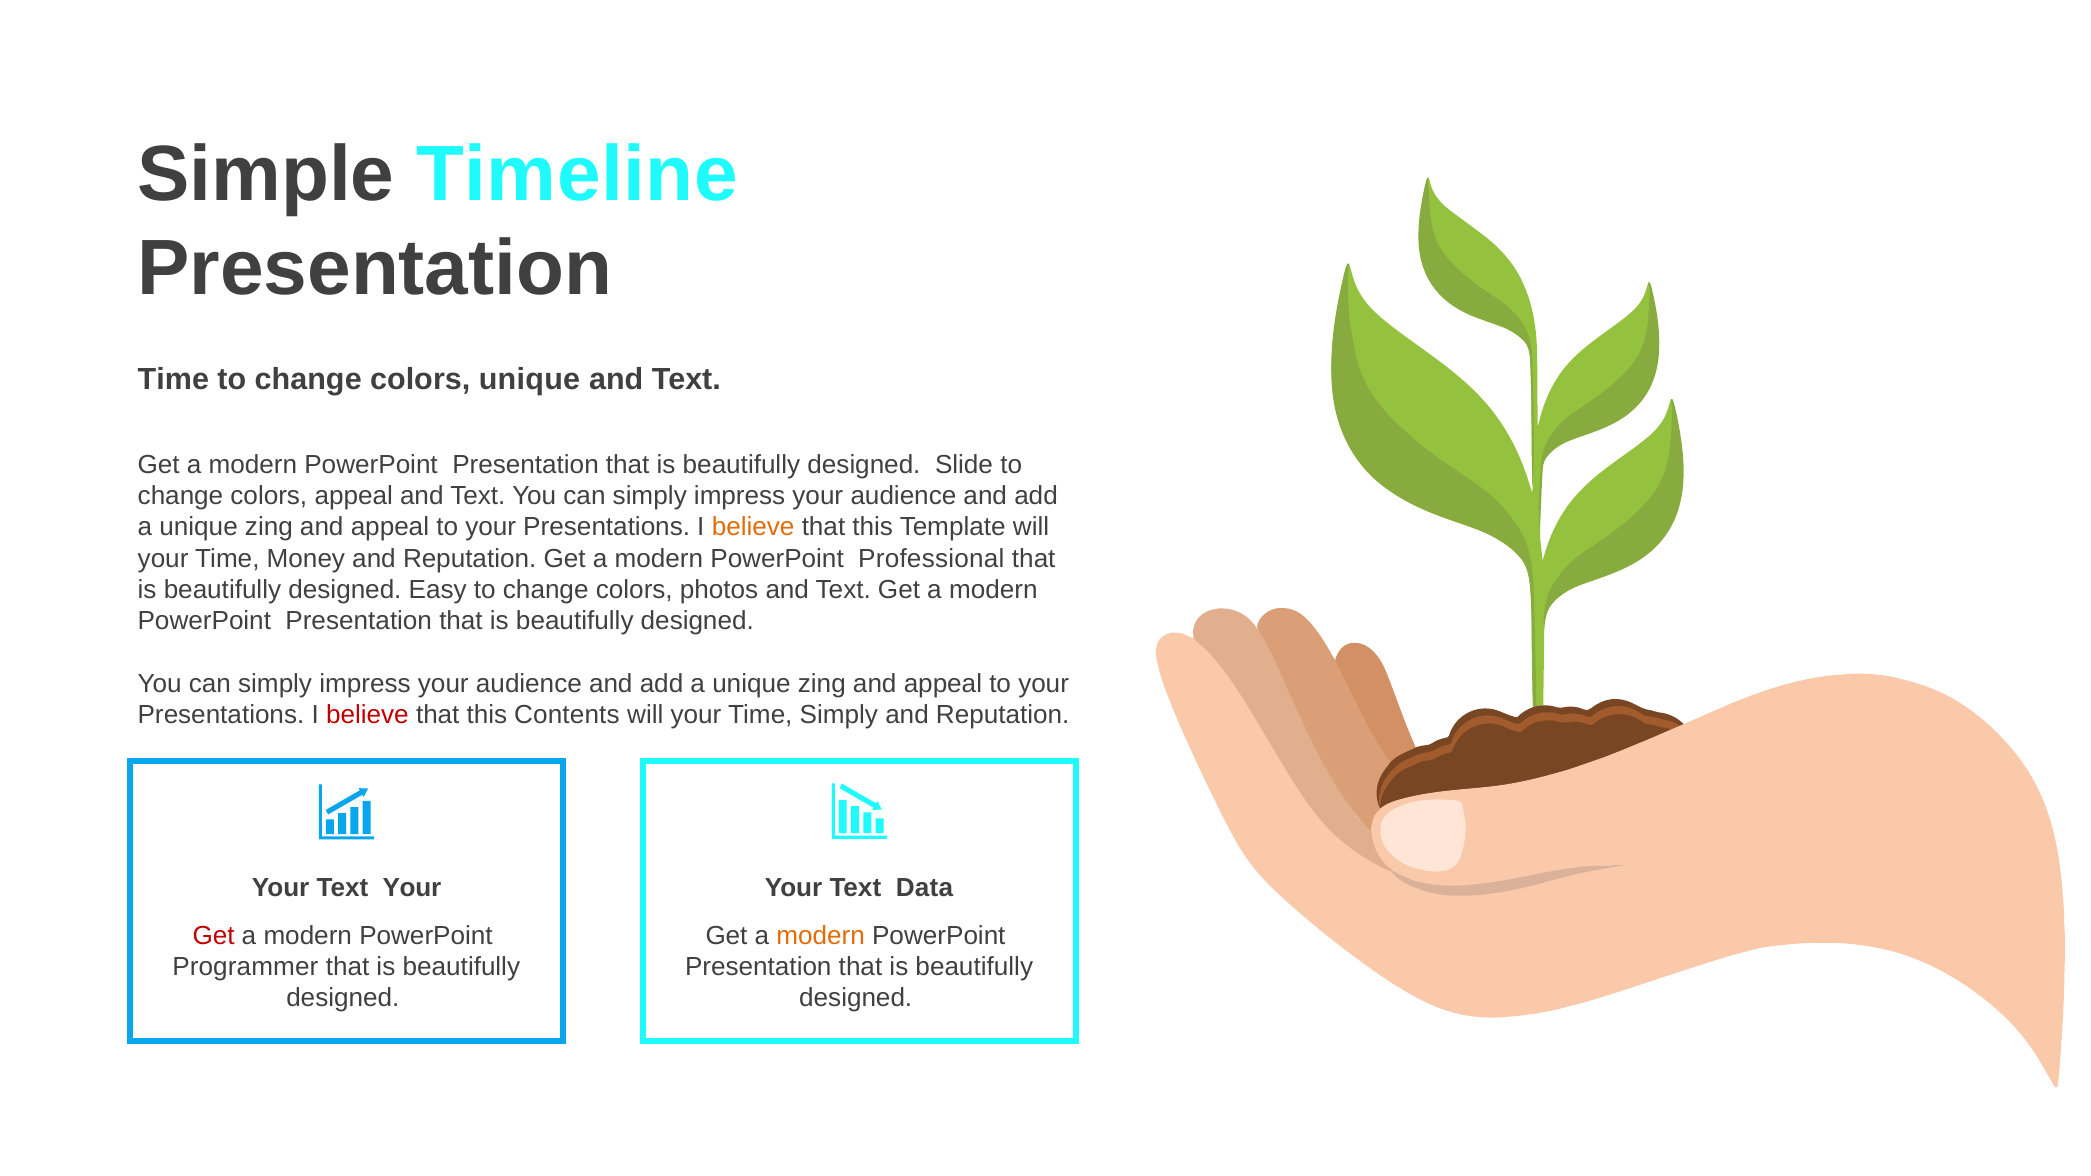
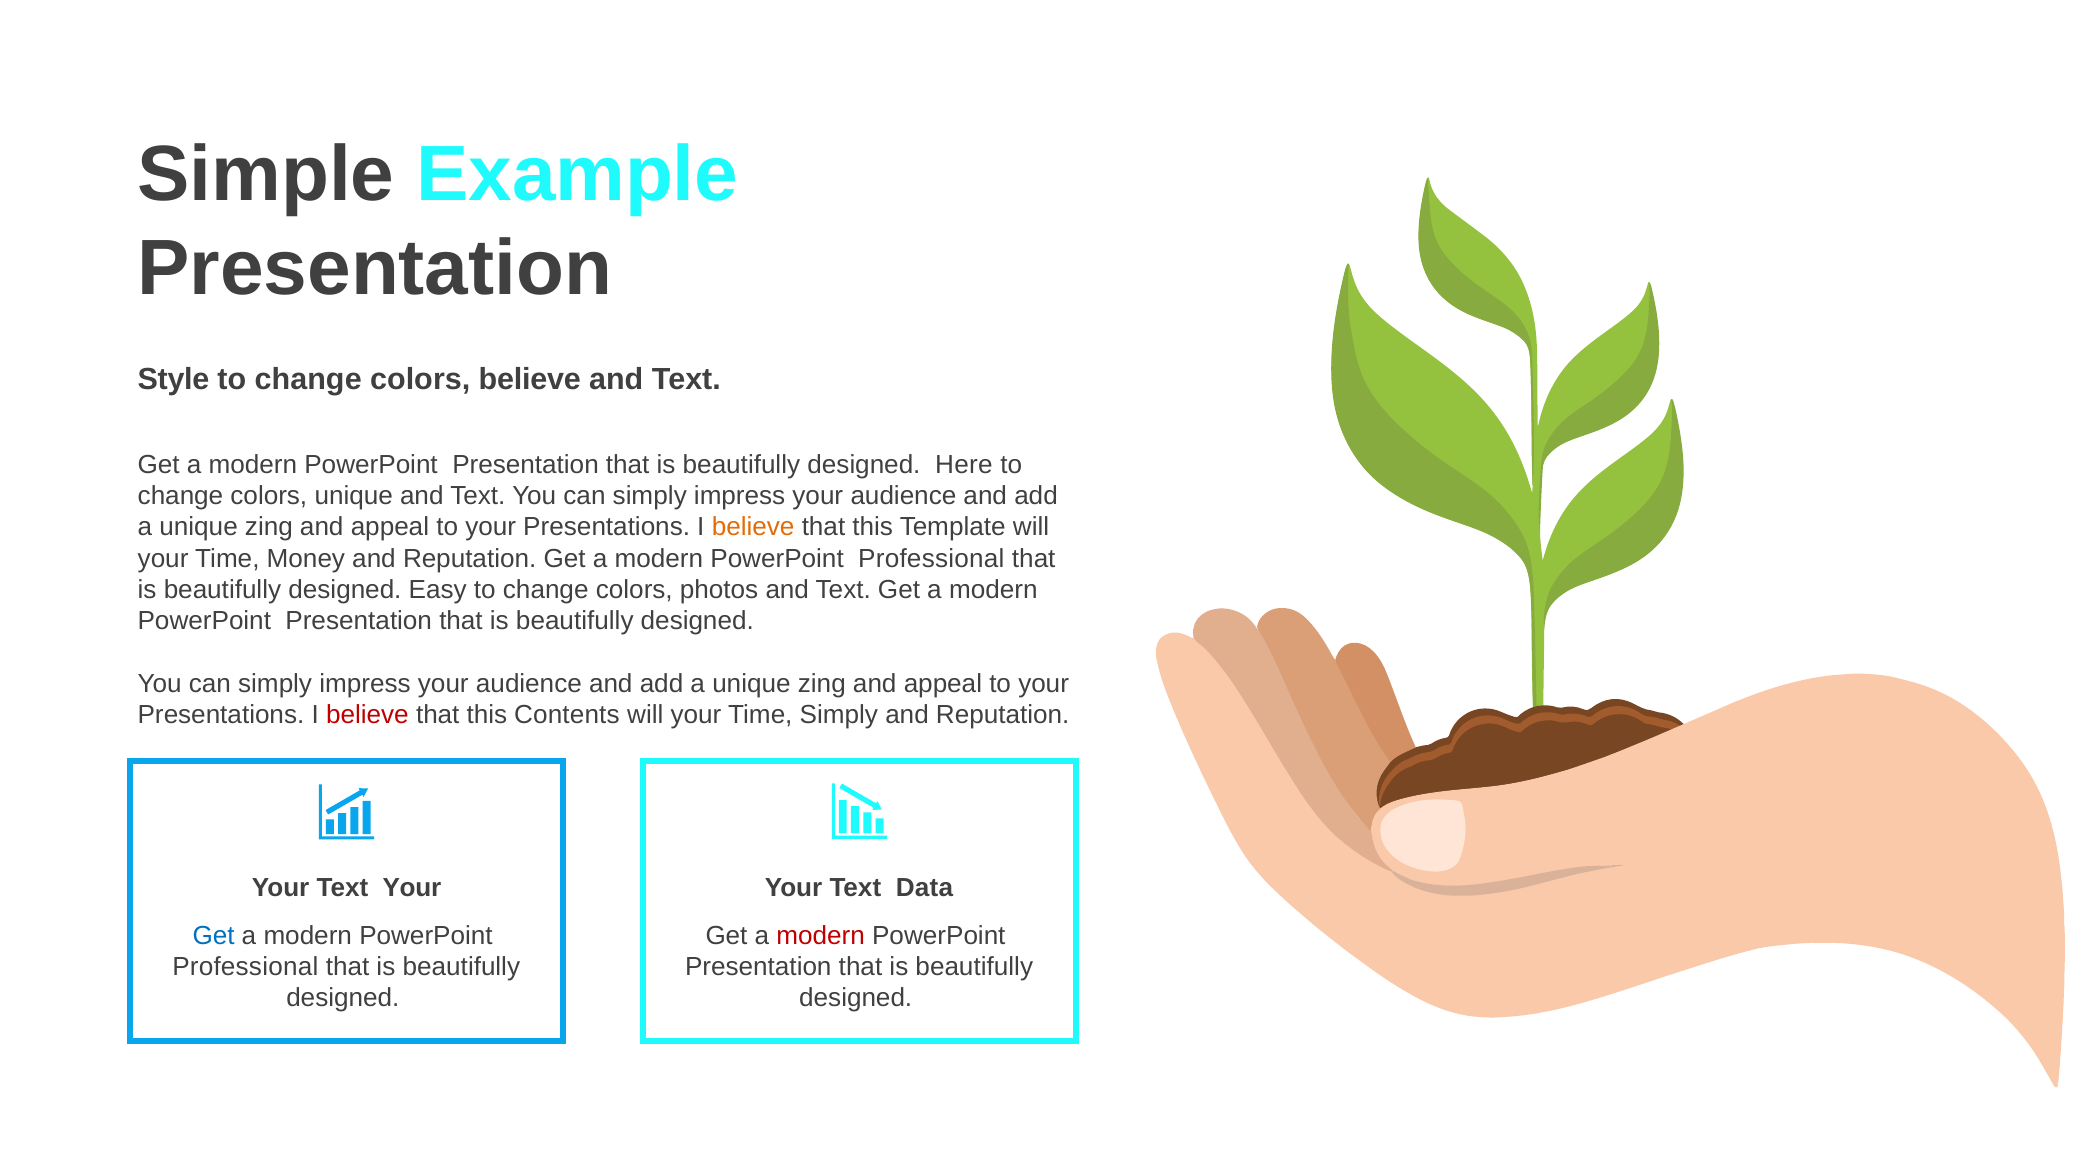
Timeline: Timeline -> Example (577, 175)
Time: Time -> Style (174, 379)
colors unique: unique -> believe (530, 379)
Slide: Slide -> Here (964, 465)
colors appeal: appeal -> unique (354, 496)
Get colour: red -> blue (214, 936)
modern colour: orange -> red (821, 936)
Programmer: Programmer -> Professional (245, 967)
